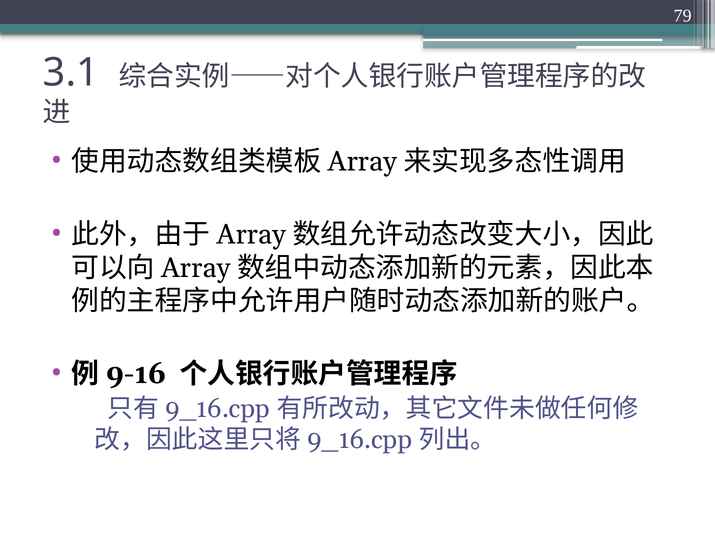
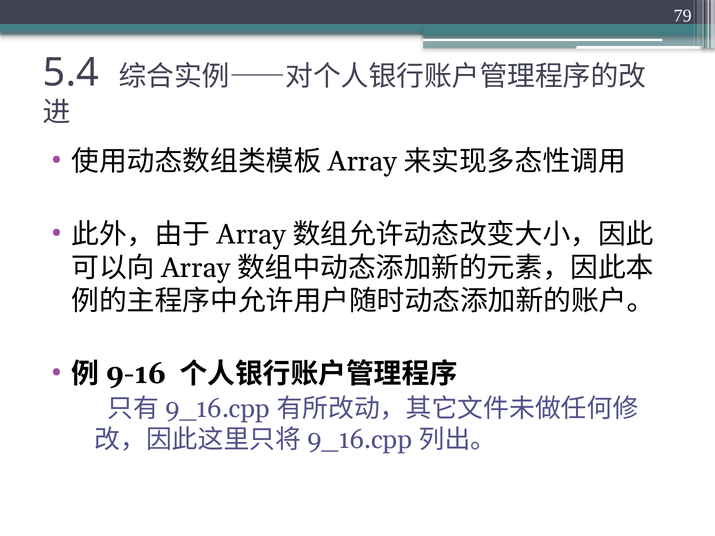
3.1: 3.1 -> 5.4 (71, 73)
